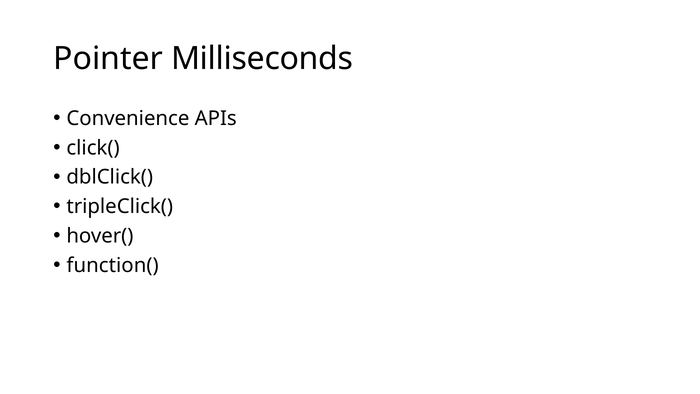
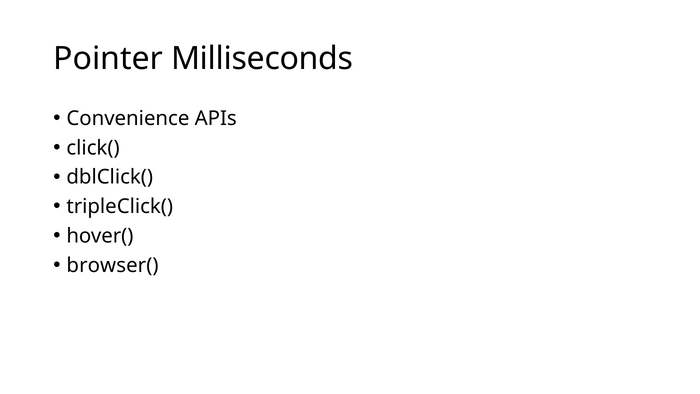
function(: function( -> browser( (113, 265)
